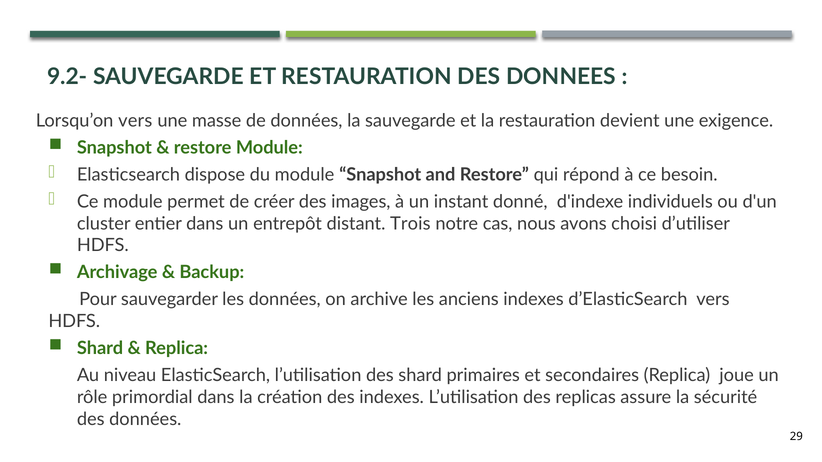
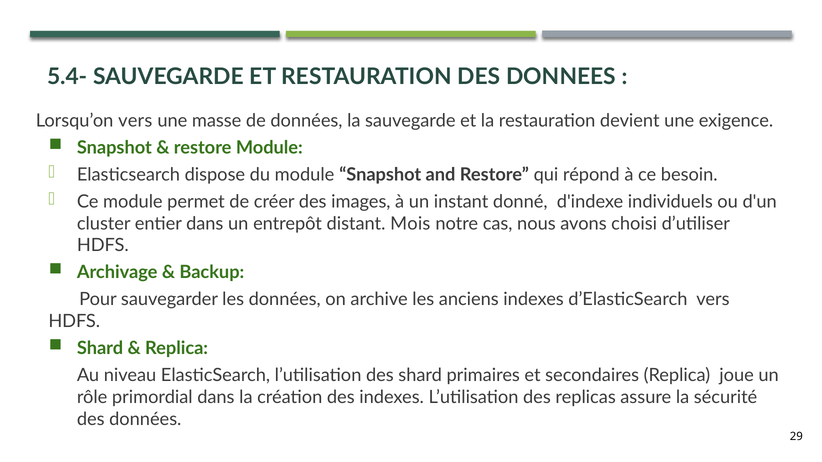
9.2-: 9.2- -> 5.4- (67, 77)
Trois: Trois -> Mois (410, 224)
